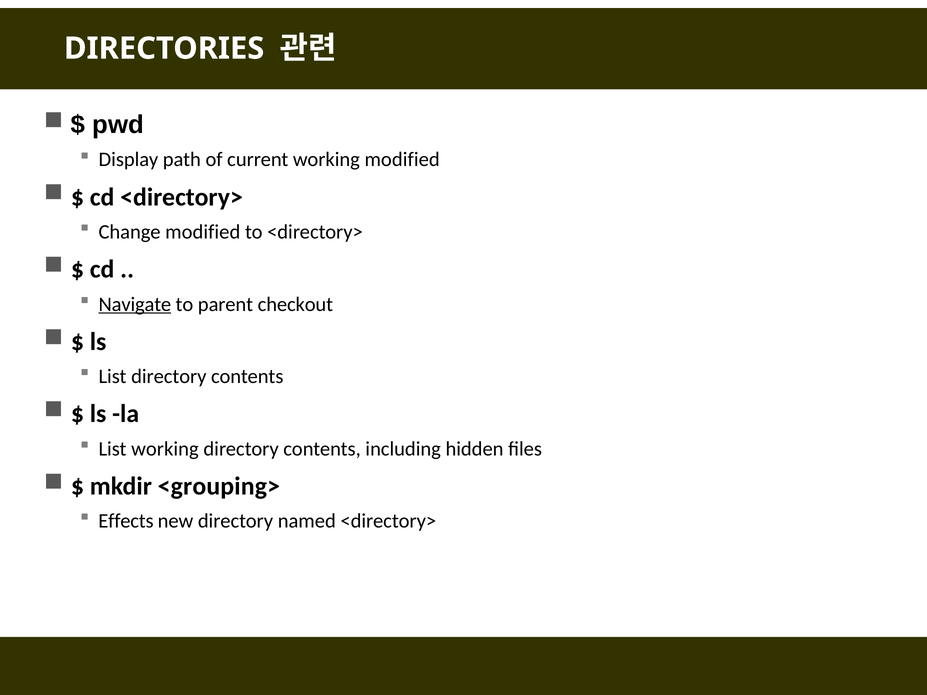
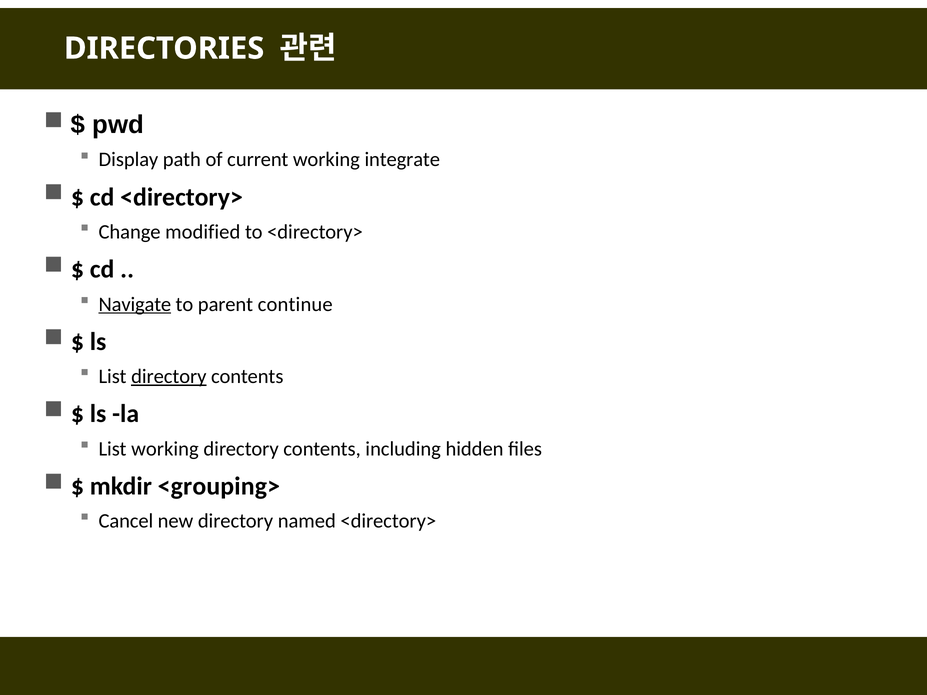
working modified: modified -> integrate (402, 160)
checkout: checkout -> continue (295, 304)
directory underline: none -> present (169, 377)
Effects: Effects -> Cancel (126, 521)
